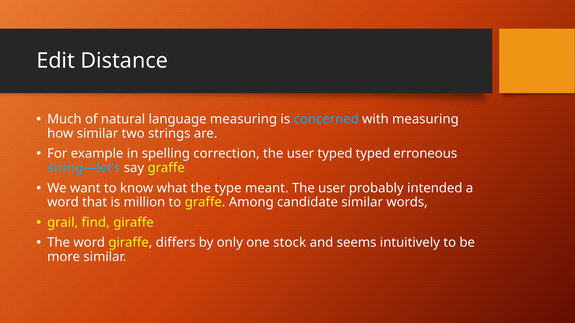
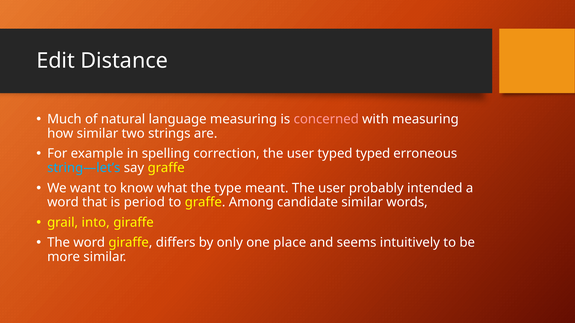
concerned colour: light blue -> pink (326, 119)
million: million -> period (144, 203)
find: find -> into (96, 223)
stock: stock -> place (290, 243)
